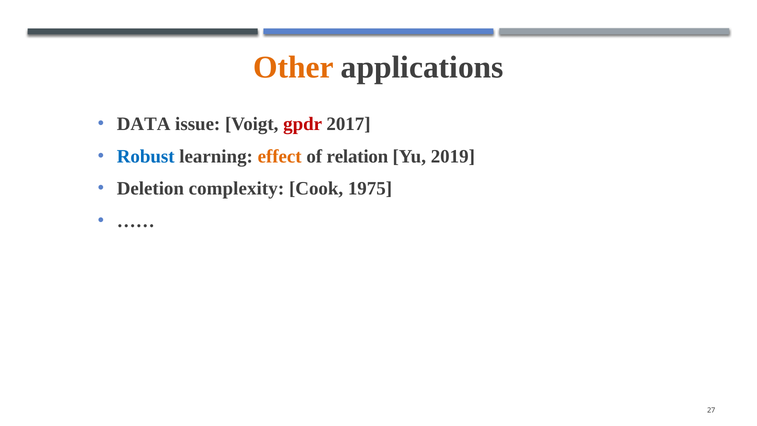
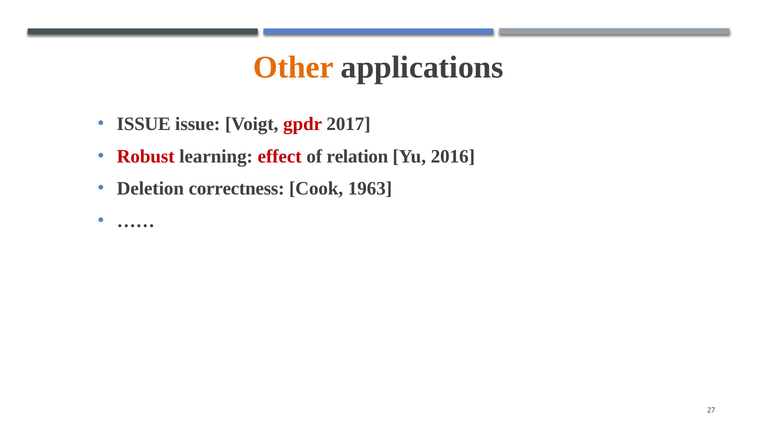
DATA: DATA -> ISSUE (144, 124)
Robust colour: blue -> red (146, 156)
effect colour: orange -> red (280, 156)
2019: 2019 -> 2016 (453, 156)
complexity: complexity -> correctness (237, 189)
1975: 1975 -> 1963 (370, 189)
